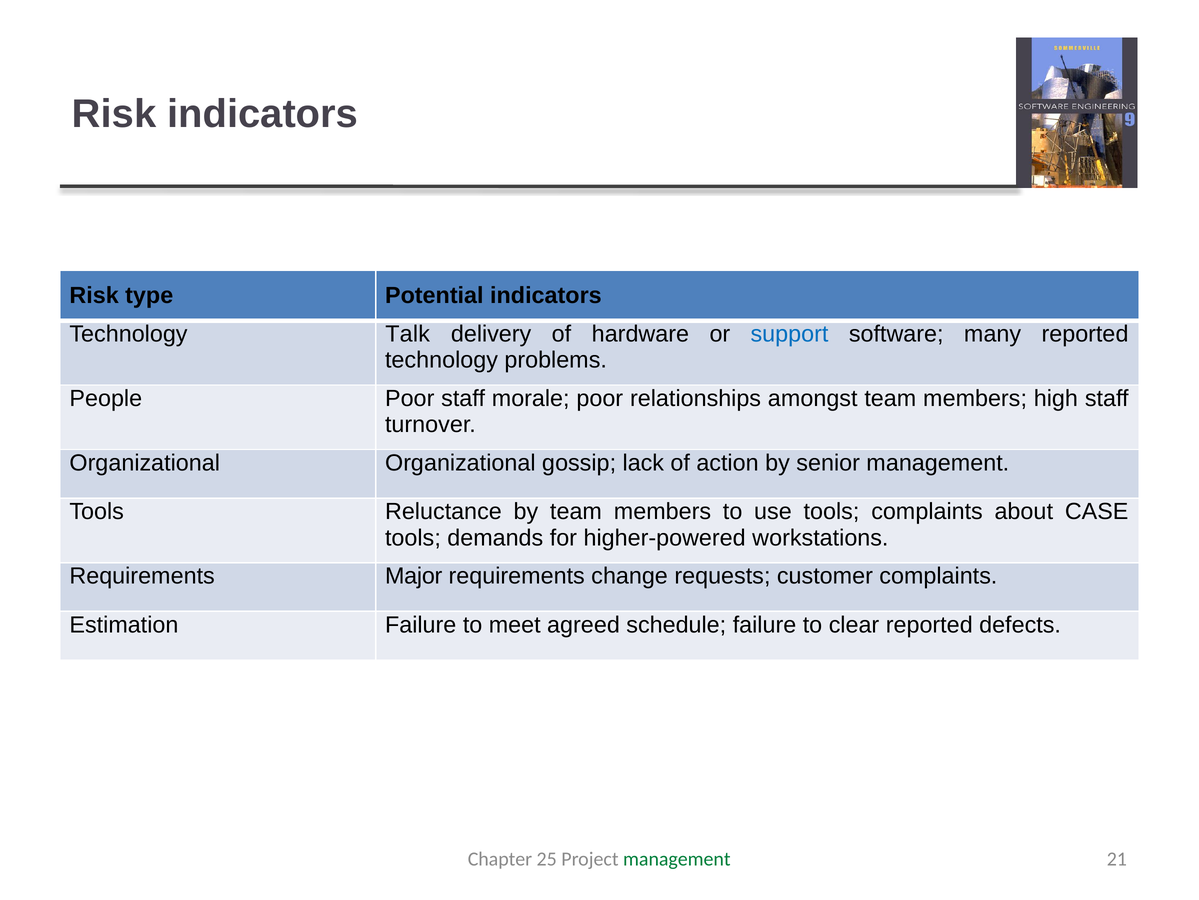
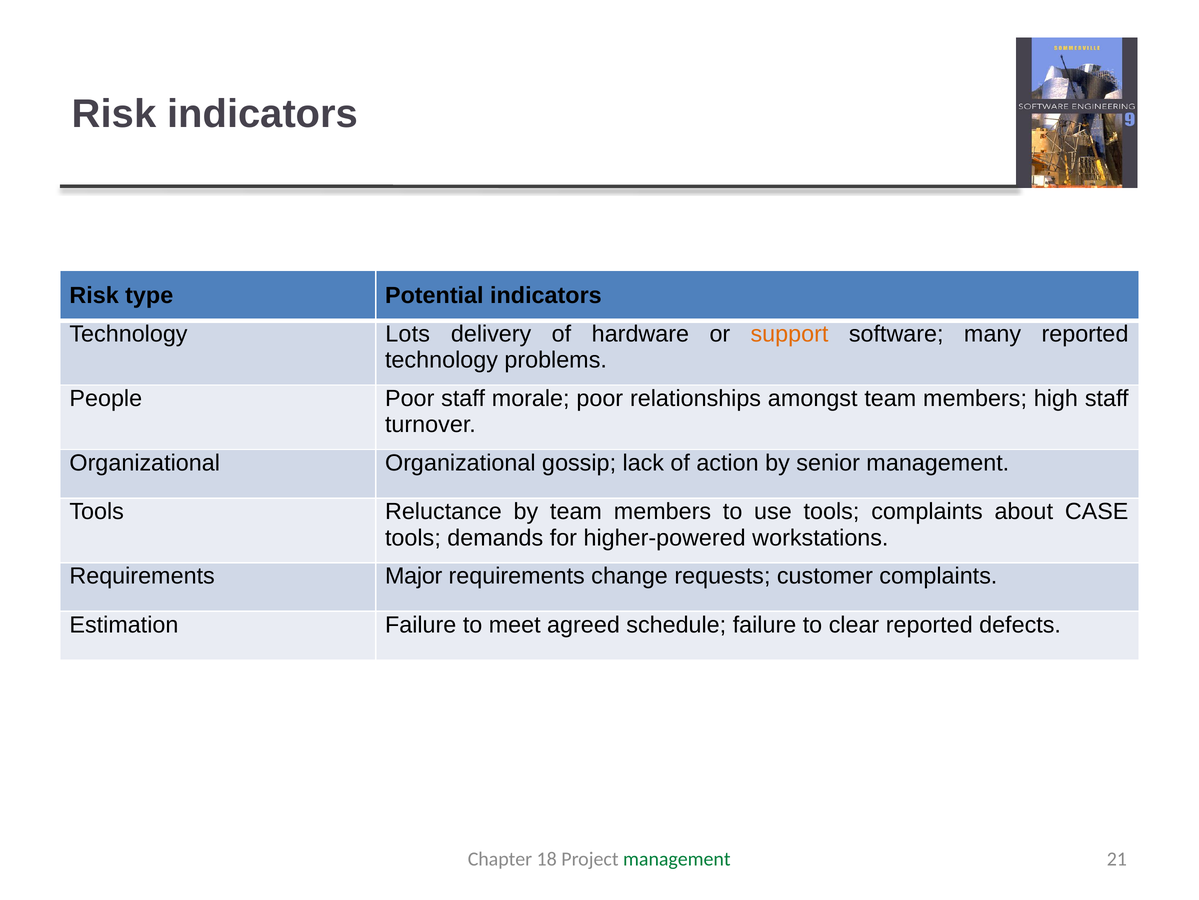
Talk: Talk -> Lots (408, 334)
support colour: blue -> orange (789, 334)
25: 25 -> 18 (547, 859)
